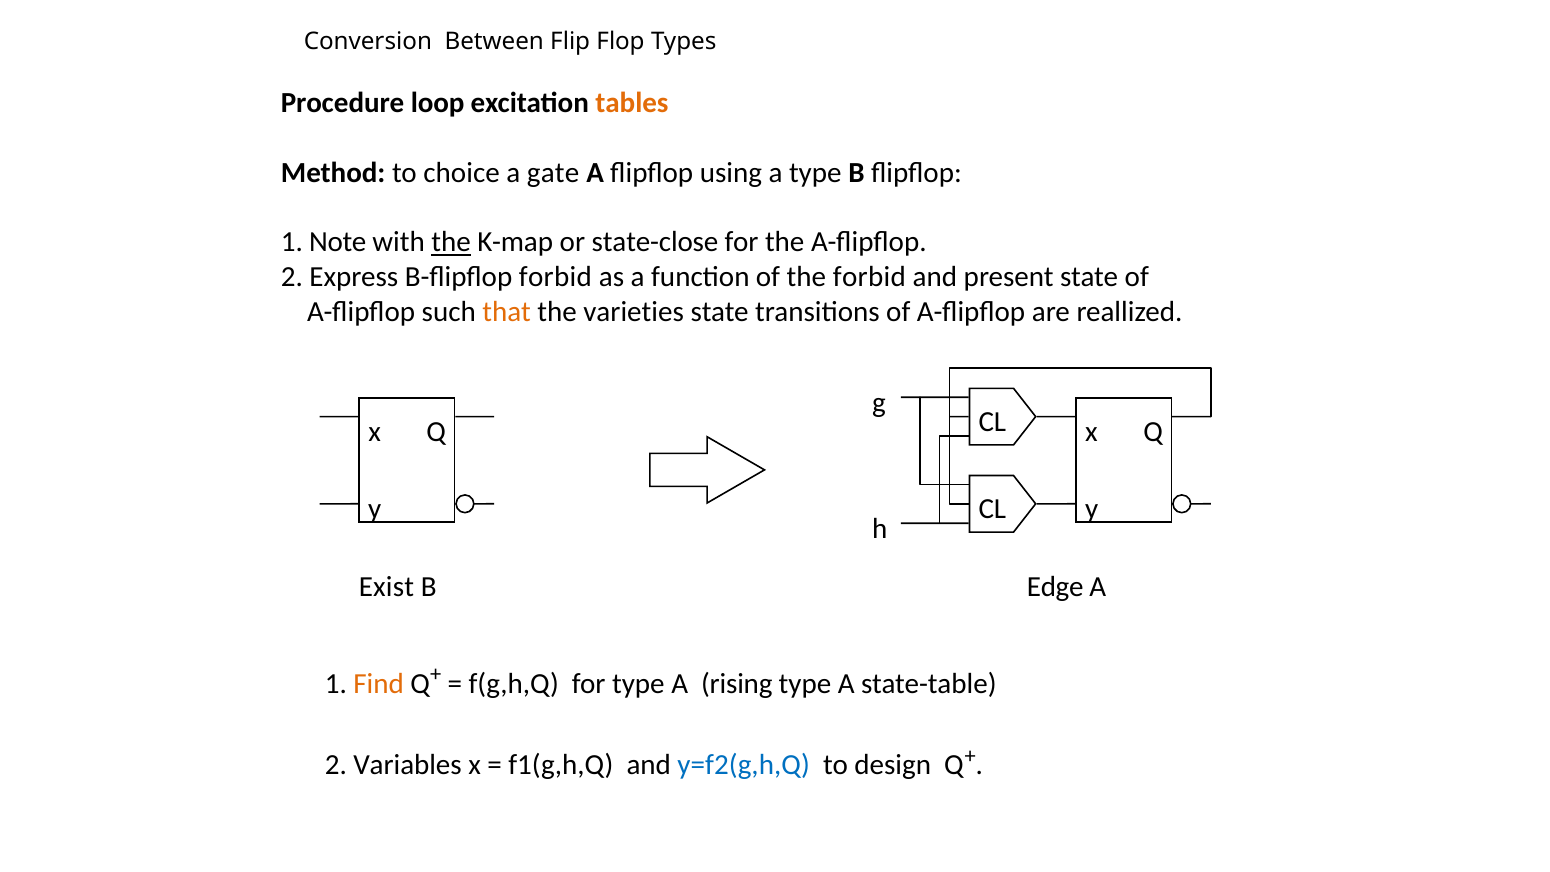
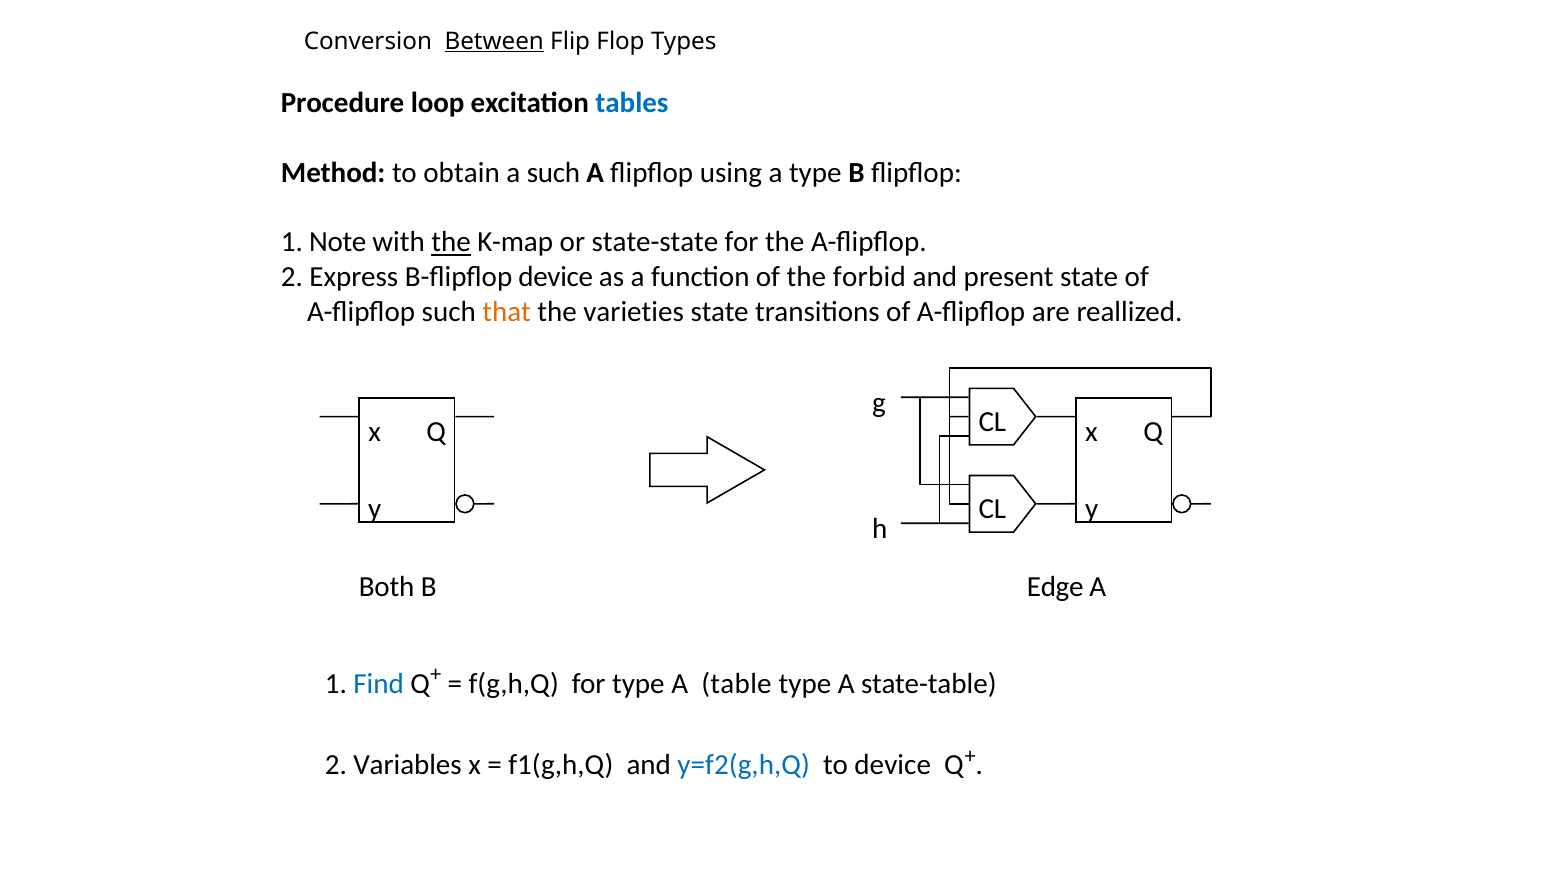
Between underline: none -> present (494, 41)
tables colour: orange -> blue (632, 103)
choice: choice -> obtain (462, 173)
a gate: gate -> such (553, 173)
state-close: state-close -> state-state (655, 242)
B-flipflop forbid: forbid -> device (556, 277)
Exist: Exist -> Both (387, 587)
Find colour: orange -> blue (379, 684)
rising: rising -> table (737, 684)
to design: design -> device (893, 765)
